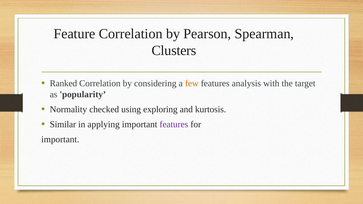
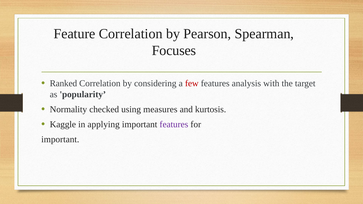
Clusters: Clusters -> Focuses (174, 51)
few colour: orange -> red (192, 84)
exploring: exploring -> measures (160, 109)
Similar: Similar -> Kaggle (63, 124)
